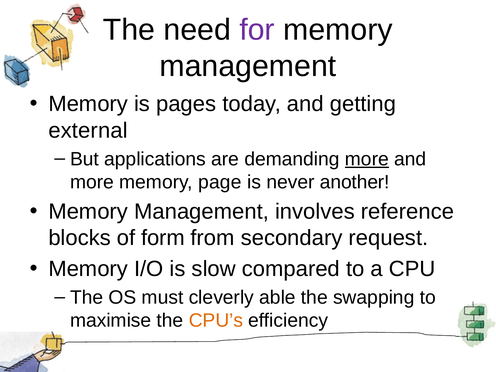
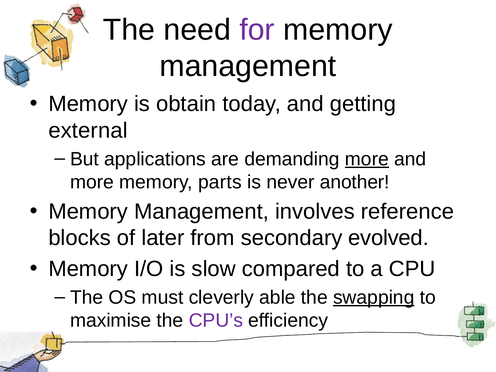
pages: pages -> obtain (186, 104)
page: page -> parts (220, 182)
form: form -> later (163, 238)
request: request -> evolved (389, 238)
swapping underline: none -> present (374, 297)
CPU’s colour: orange -> purple (216, 321)
